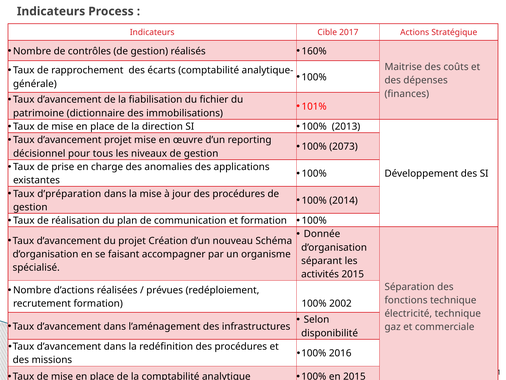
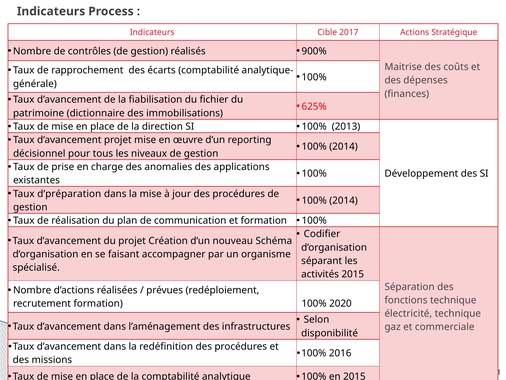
160%: 160% -> 900% (314, 51)
101%: 101% -> 625% (314, 106)
2073: 2073 -> 2014 (344, 147)
Donnée: Donnée -> Codifier (322, 234)
2002: 2002 -> 2020 (340, 303)
